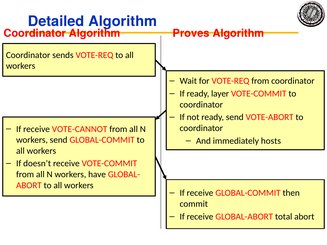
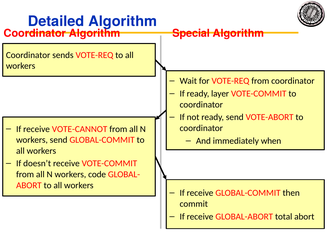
Proves: Proves -> Special (191, 33)
hosts: hosts -> when (271, 141)
have: have -> code (97, 175)
